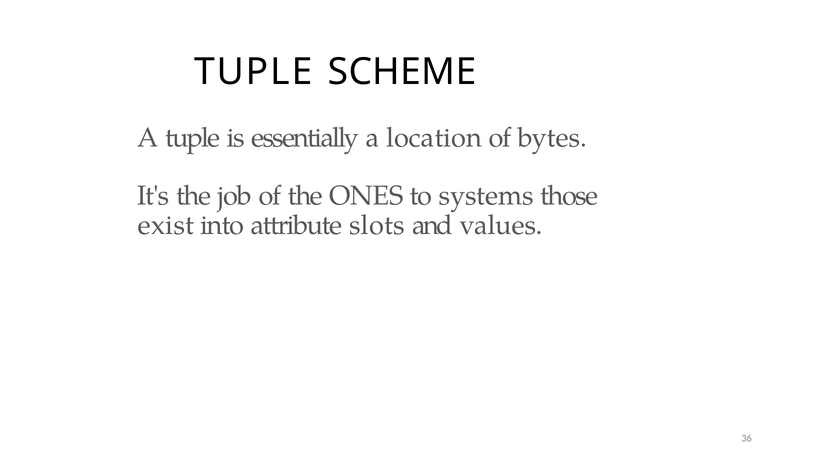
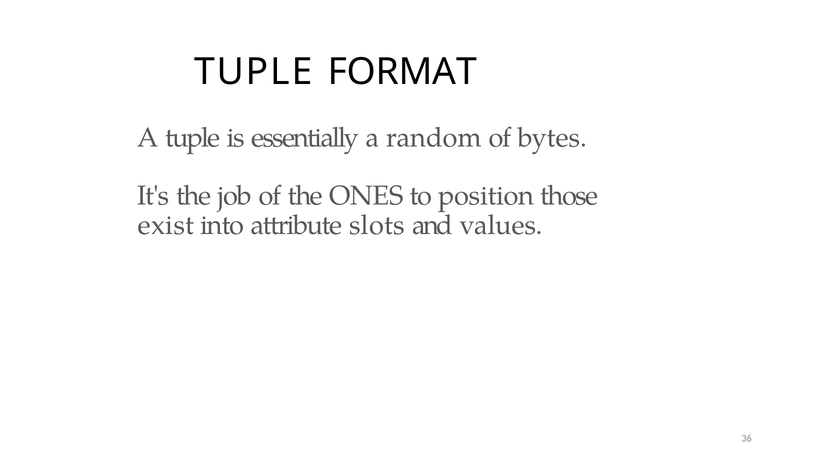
SCHEME: SCHEME -> FORMAT (402, 72)
location: location -> random (434, 138)
systems: systems -> position (486, 196)
